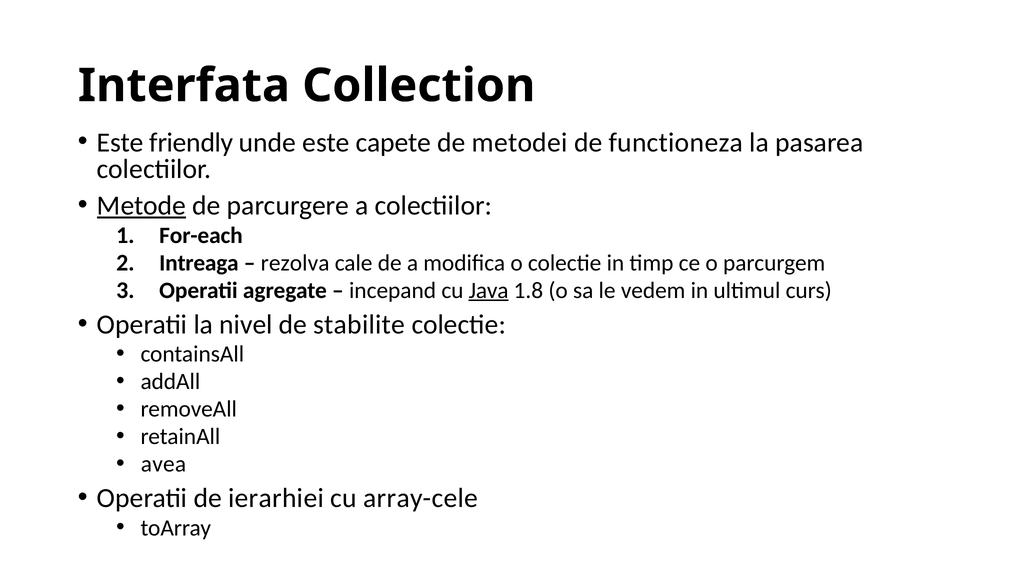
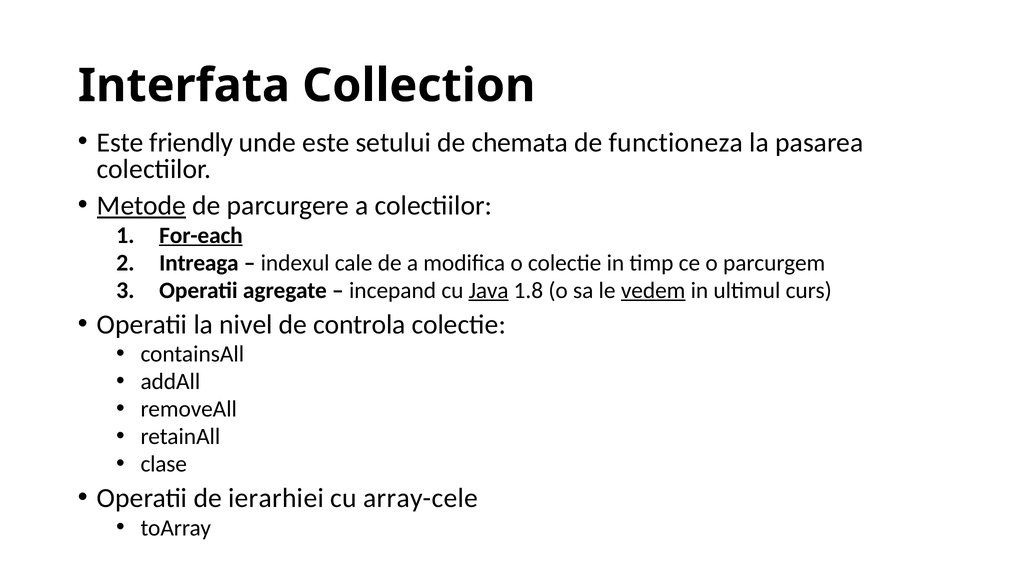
capete: capete -> setului (393, 143)
metodei: metodei -> chemata (520, 143)
For-each underline: none -> present (201, 236)
rezolva: rezolva -> indexul (295, 263)
vedem underline: none -> present (653, 290)
stabilite: stabilite -> controla (359, 325)
avea: avea -> clase (164, 464)
